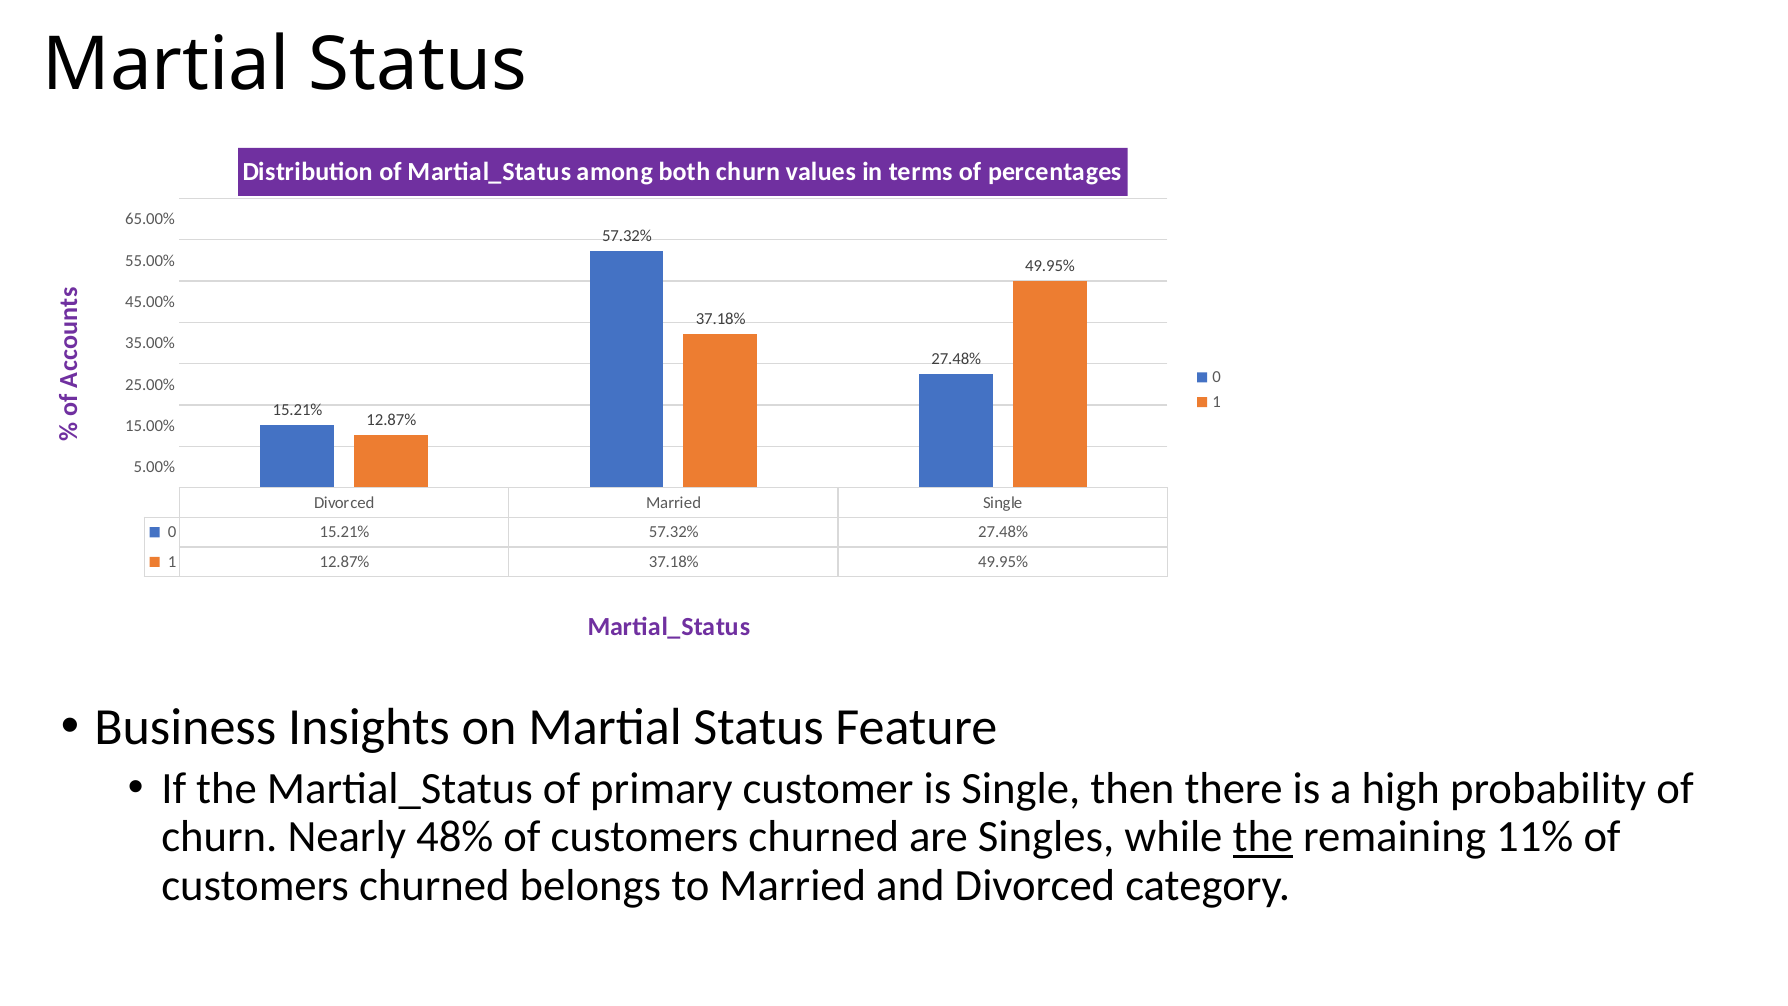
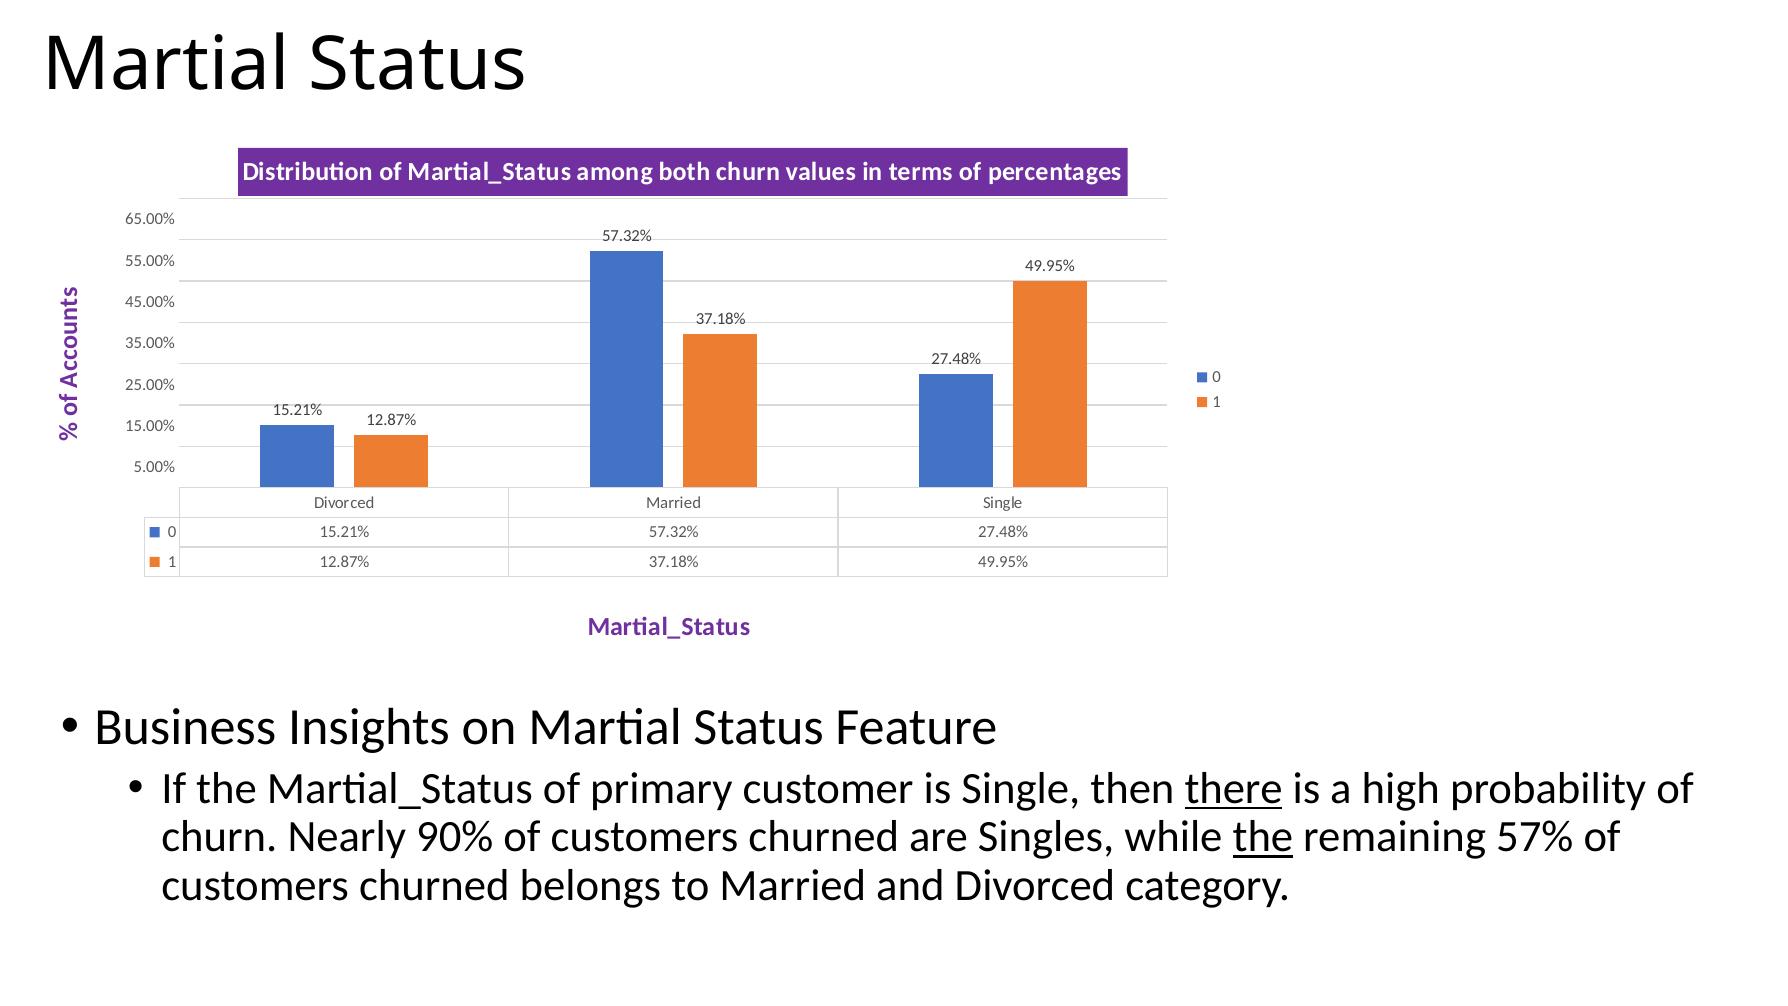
there underline: none -> present (1234, 789)
48%: 48% -> 90% (455, 837)
11%: 11% -> 57% (1535, 837)
